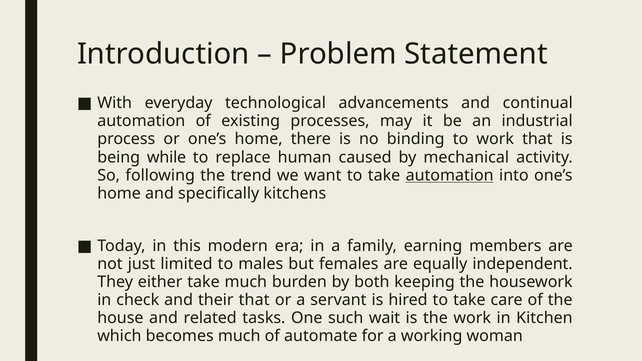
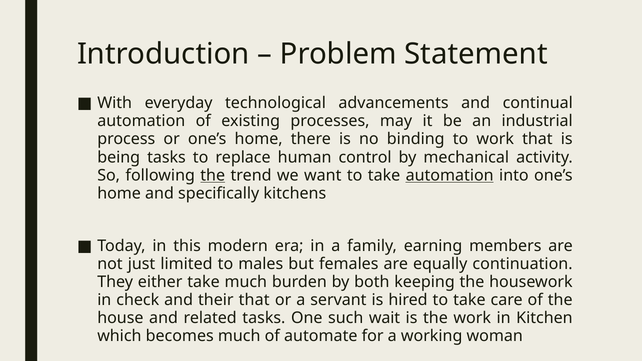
being while: while -> tasks (167, 157)
caused: caused -> control (365, 157)
the underline: none -> present (213, 175)
independent: independent -> continuation (523, 264)
